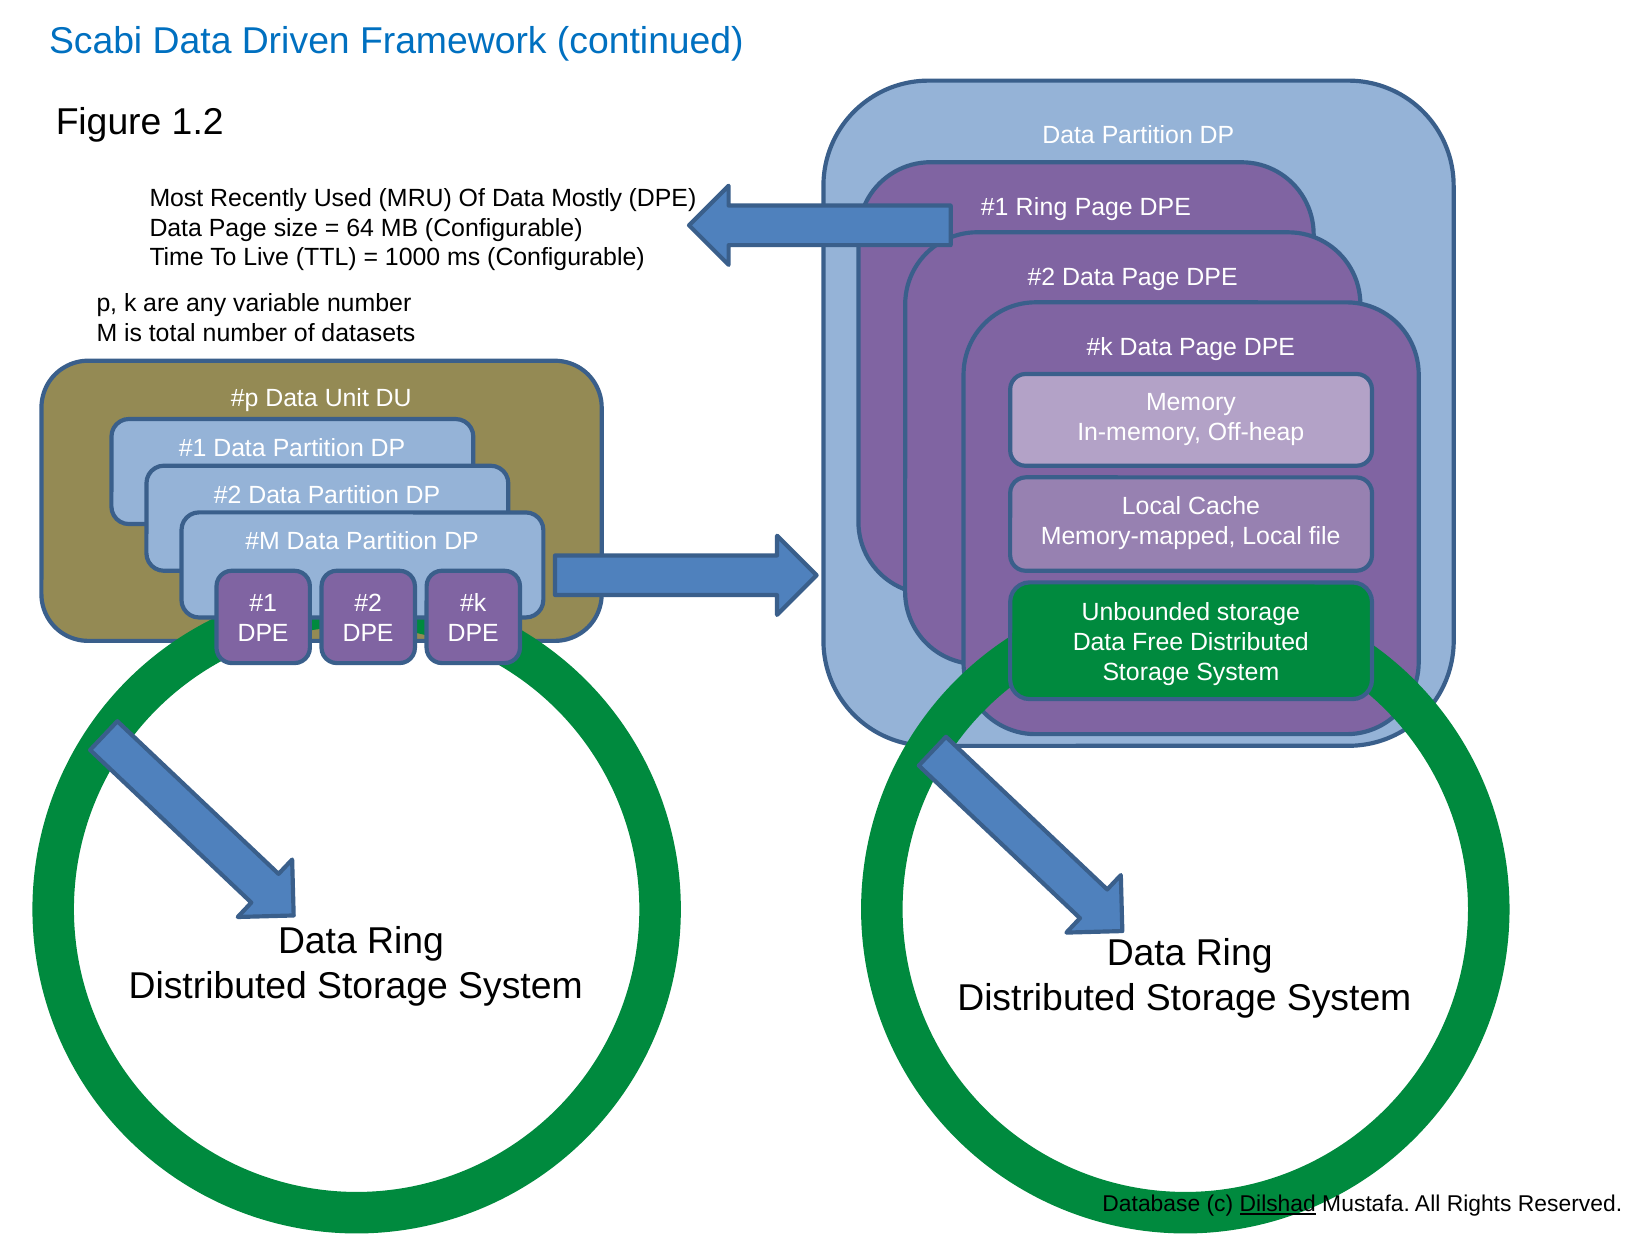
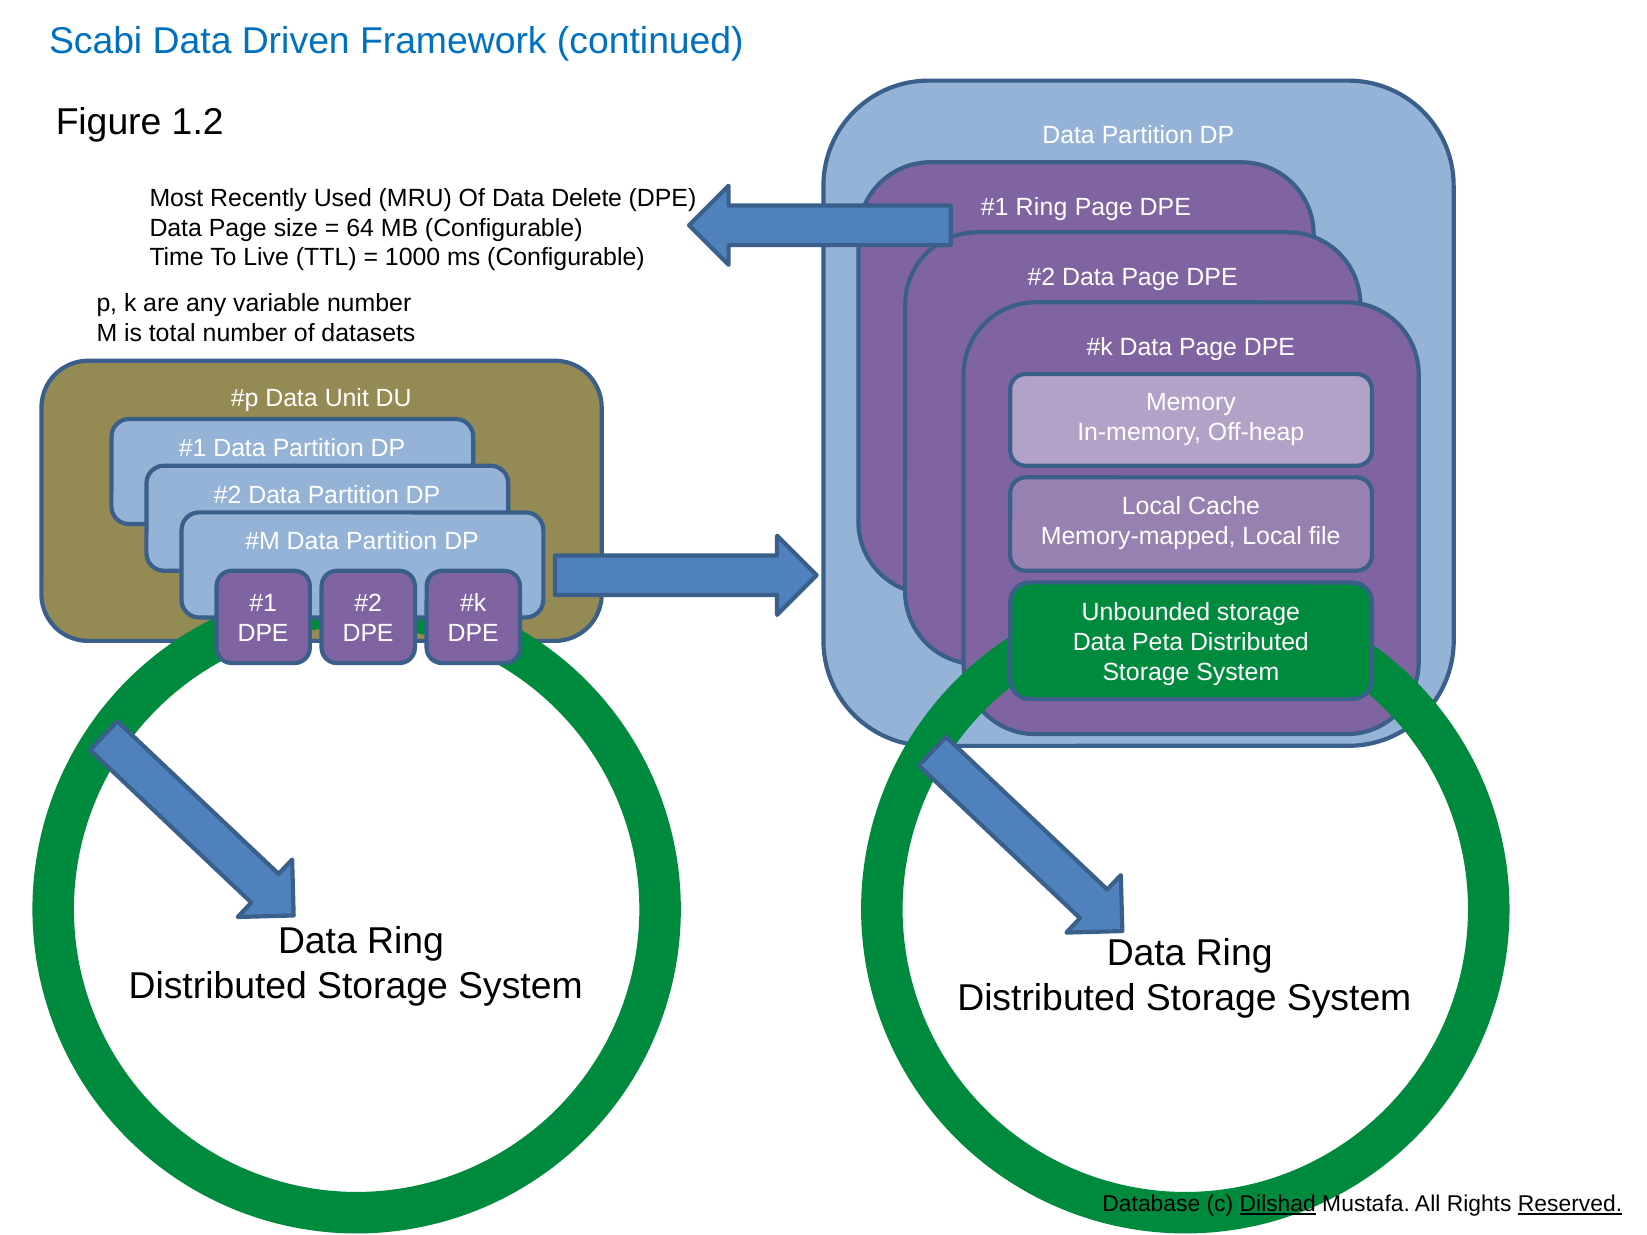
Mostly: Mostly -> Delete (587, 198)
Free: Free -> Peta (1158, 642)
Reserved underline: none -> present (1570, 1204)
